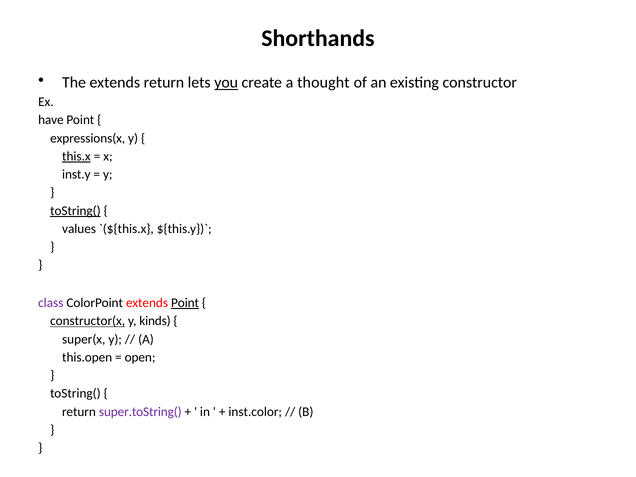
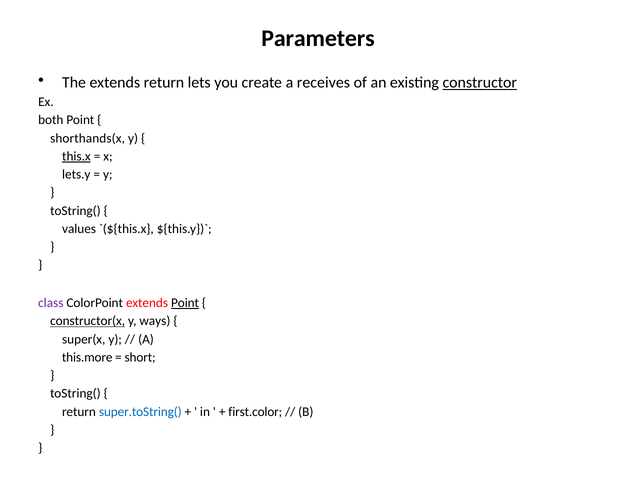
Shorthands: Shorthands -> Parameters (318, 38)
you underline: present -> none (226, 83)
thought: thought -> receives (323, 83)
constructor underline: none -> present (480, 83)
have: have -> both (51, 120)
expressions(x: expressions(x -> shorthands(x (88, 138)
inst.y: inst.y -> lets.y (76, 174)
toString( underline: present -> none (75, 211)
kinds: kinds -> ways (155, 321)
this.open: this.open -> this.more (87, 357)
open: open -> short (140, 357)
super.toString( colour: purple -> blue (140, 412)
inst.color: inst.color -> first.color (255, 412)
